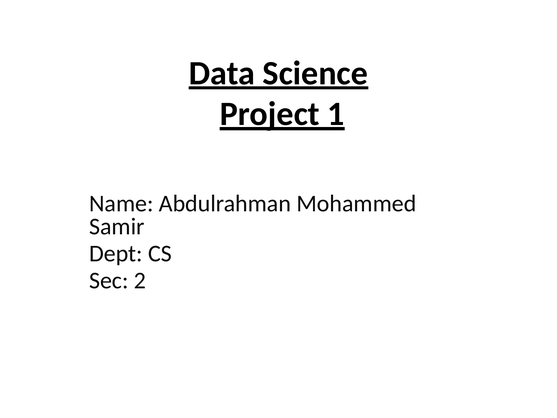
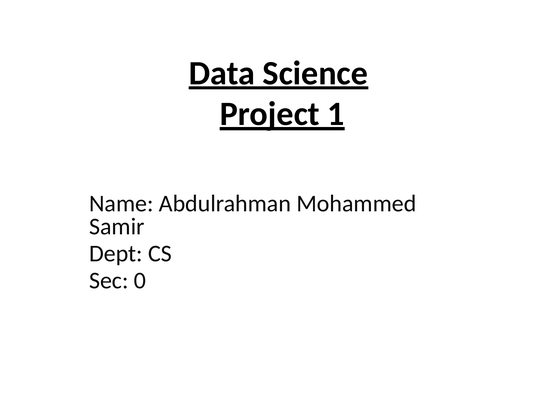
2: 2 -> 0 (140, 281)
